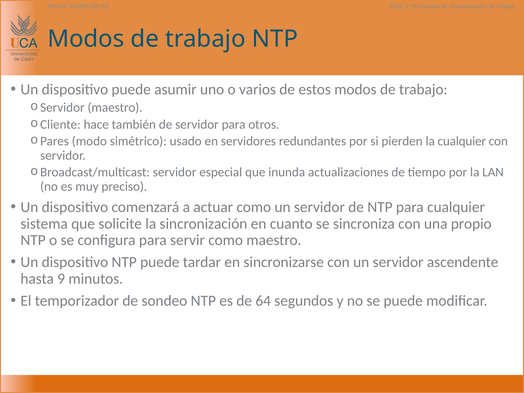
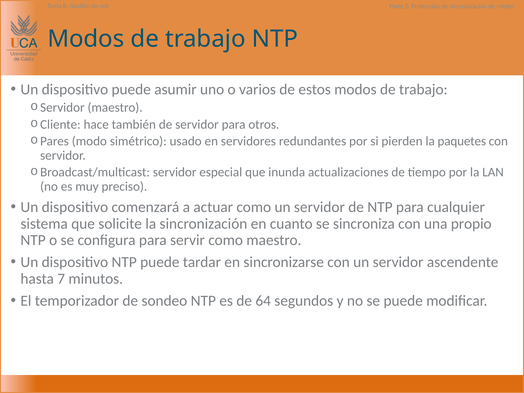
la cualquier: cualquier -> paquetes (462, 141)
9: 9 -> 7 (61, 279)
